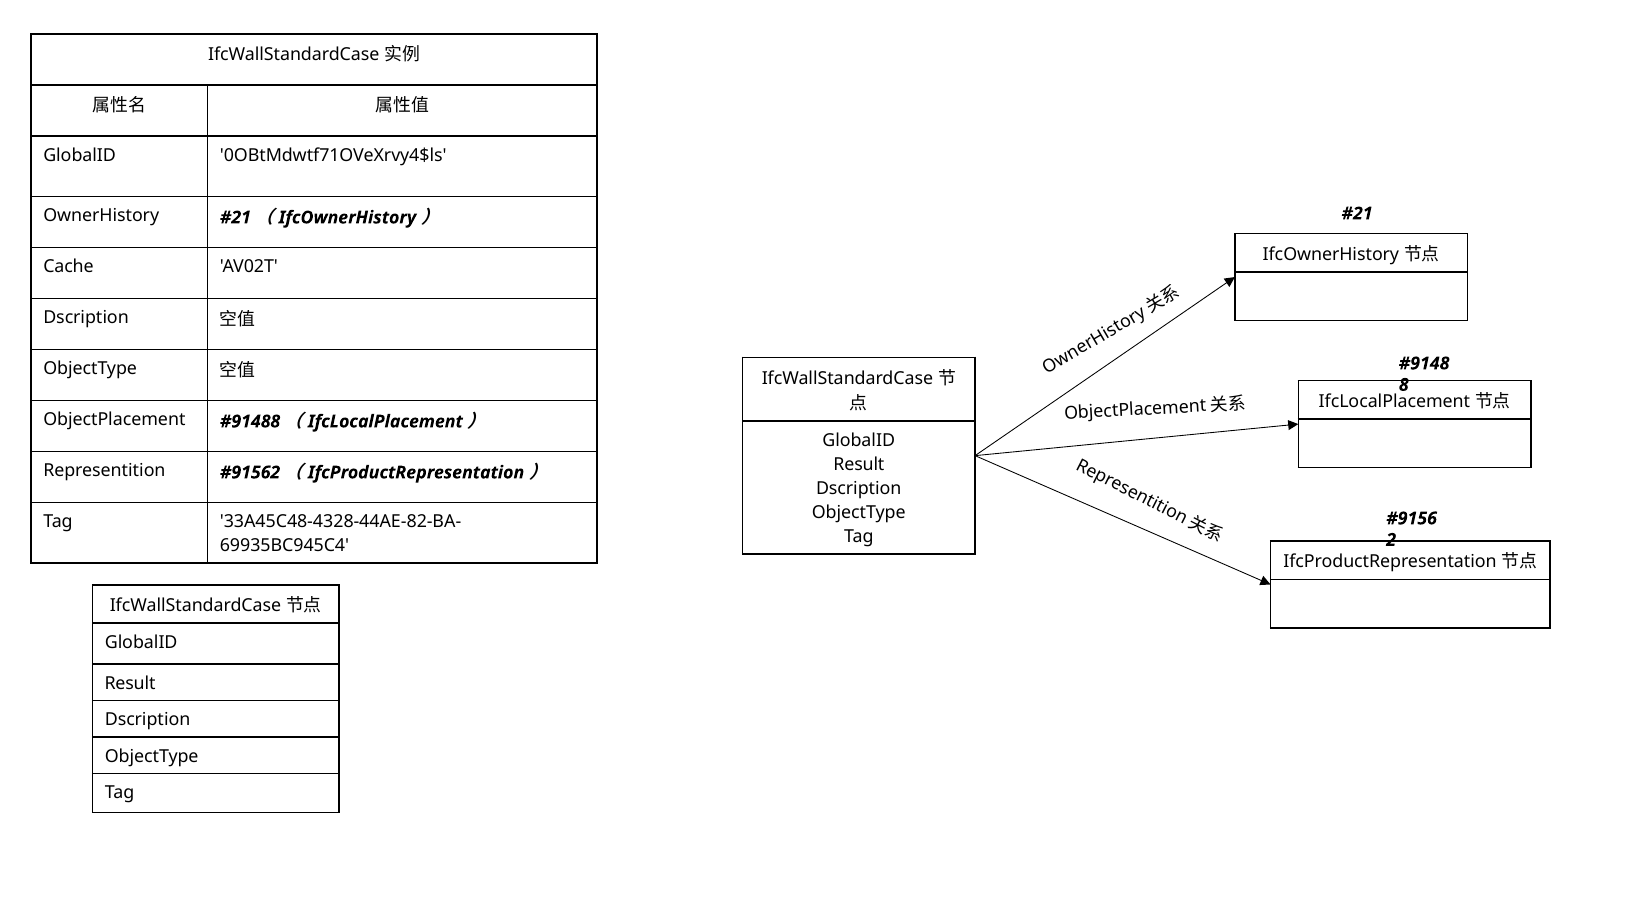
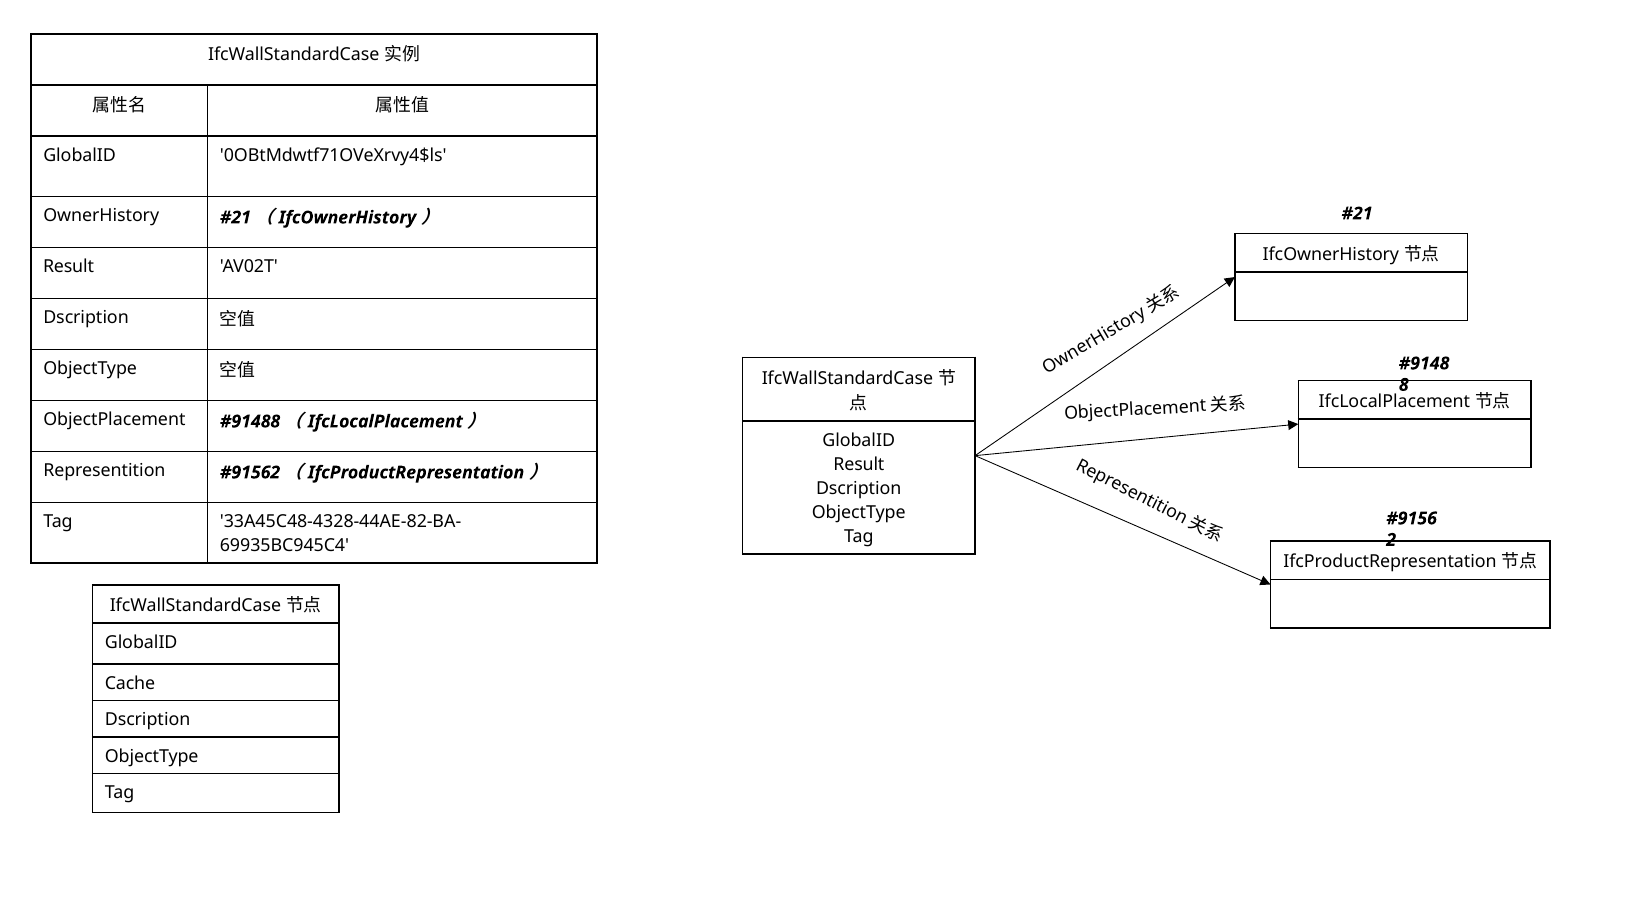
Cache: Cache -> Result (68, 267)
Result: Result -> Cache (130, 683)
